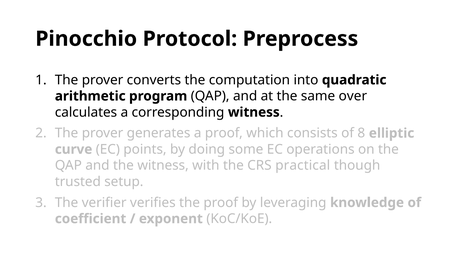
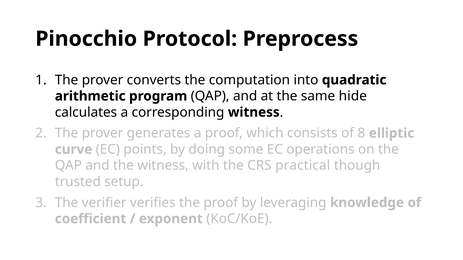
over: over -> hide (353, 96)
